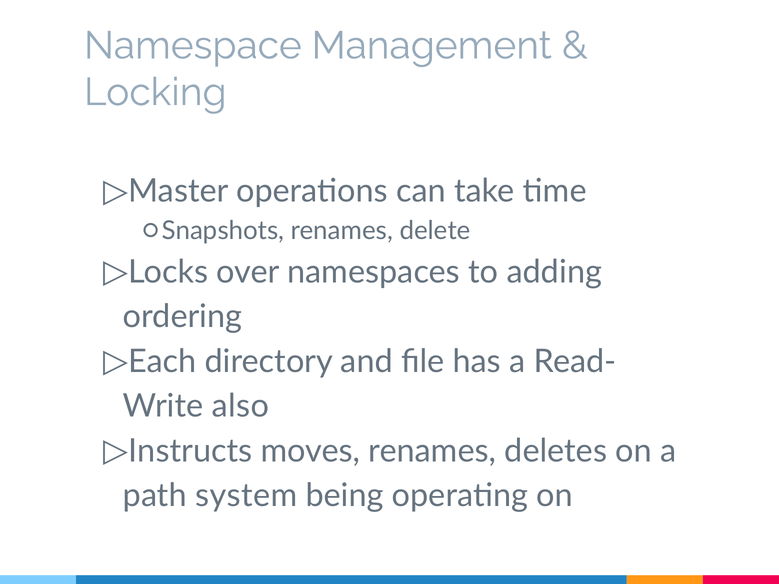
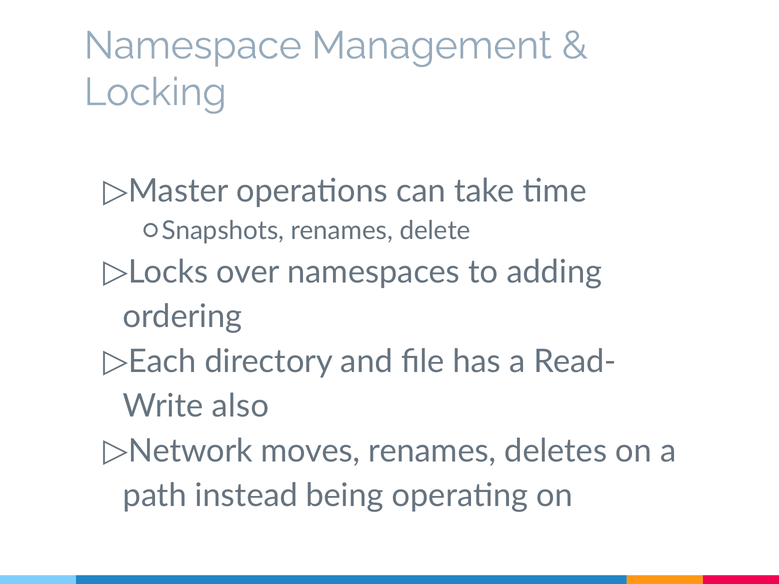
Instructs: Instructs -> Network (190, 451)
system: system -> instead (246, 496)
